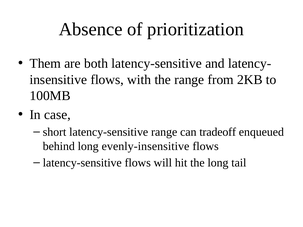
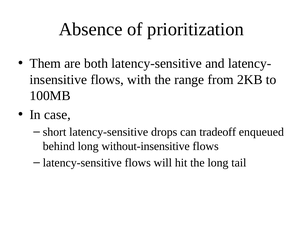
latency-sensitive range: range -> drops (164, 132)
evenly-insensitive: evenly-insensitive -> without-insensitive (146, 146)
